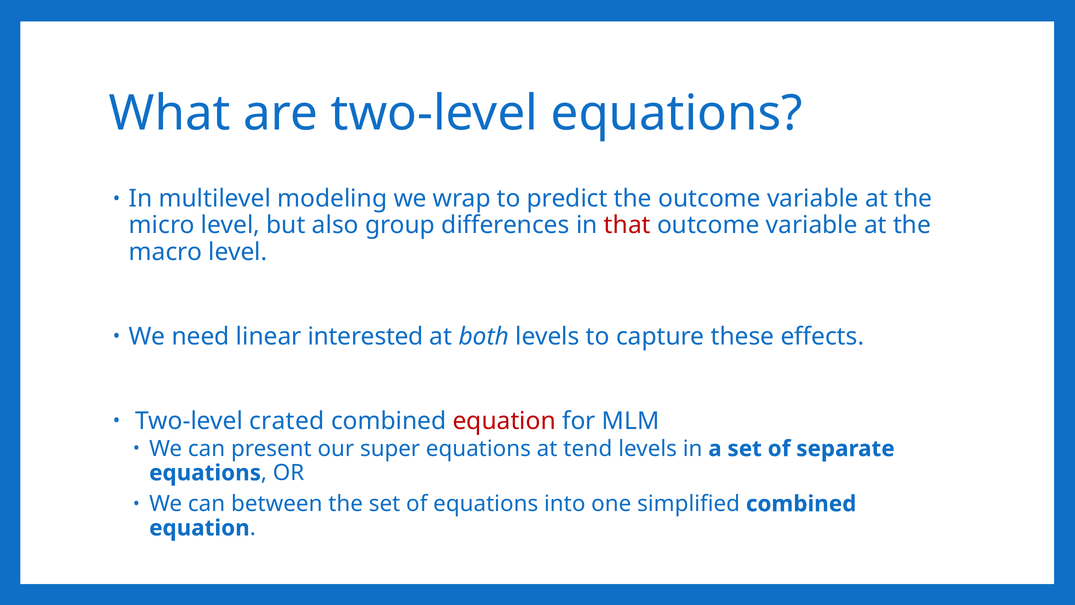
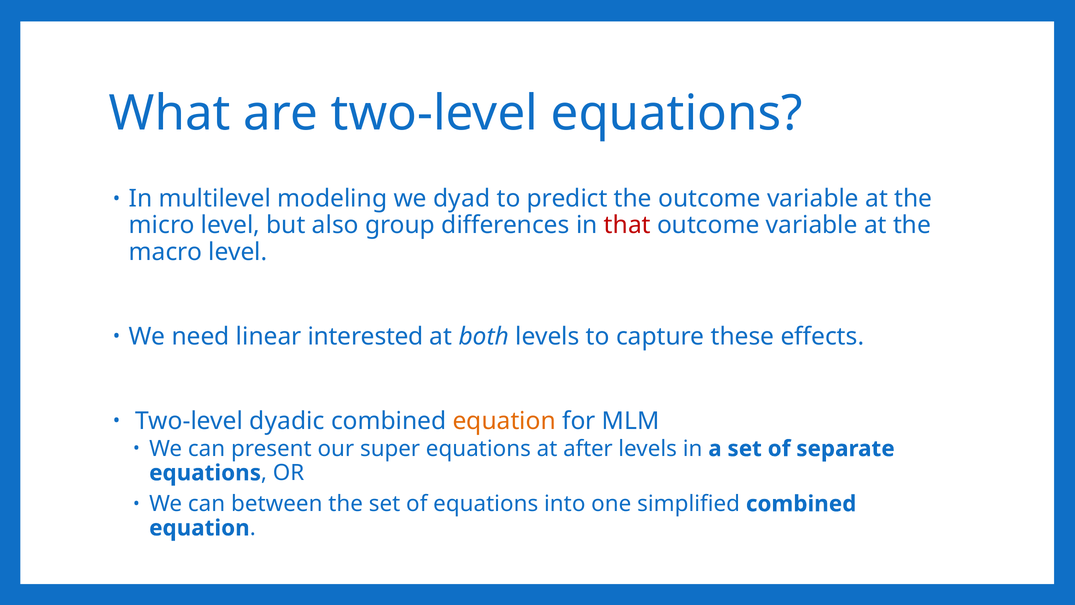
wrap: wrap -> dyad (462, 199)
crated: crated -> dyadic (287, 421)
equation colour: red -> orange (504, 421)
tend: tend -> after (588, 449)
